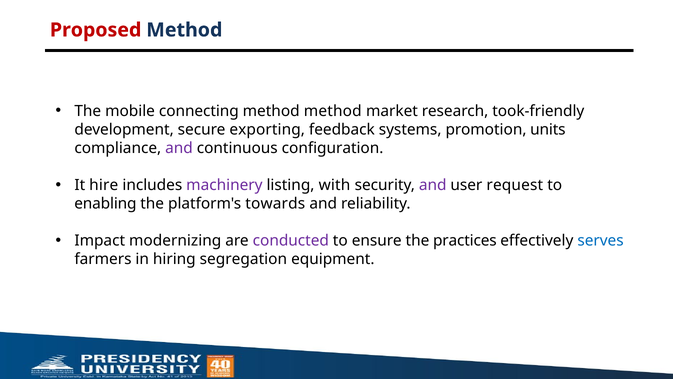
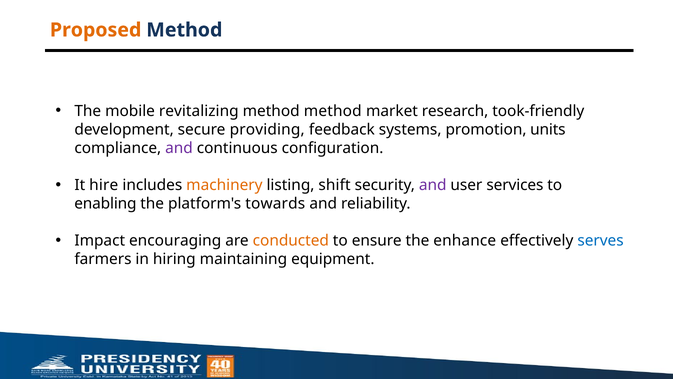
Proposed colour: red -> orange (96, 30)
connecting: connecting -> revitalizing (199, 111)
exporting: exporting -> providing (267, 129)
machinery colour: purple -> orange (224, 185)
with: with -> shift (335, 185)
request: request -> services (515, 185)
modernizing: modernizing -> encouraging (175, 240)
conducted colour: purple -> orange (291, 240)
practices: practices -> enhance (465, 240)
segregation: segregation -> maintaining (243, 259)
